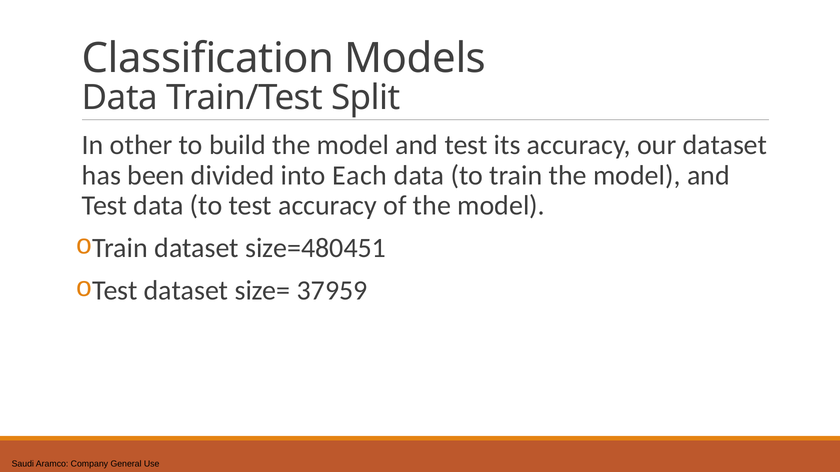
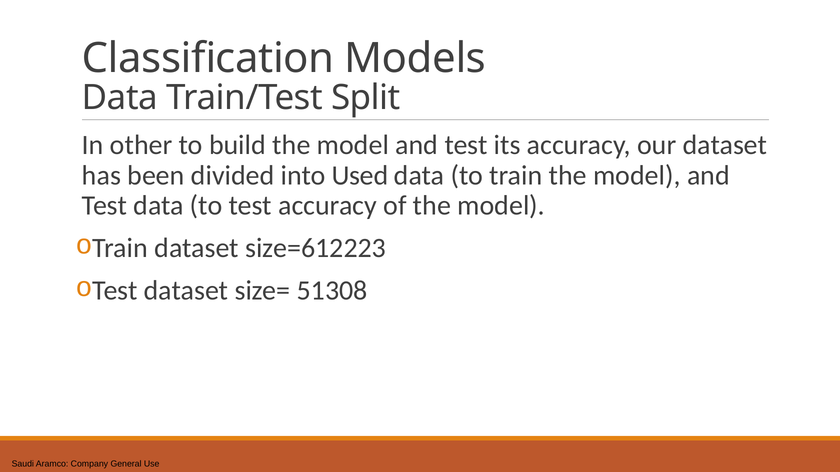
Each: Each -> Used (360, 176)
size=480451: size=480451 -> size=612223 (316, 248)
37959: 37959 -> 51308 (332, 291)
